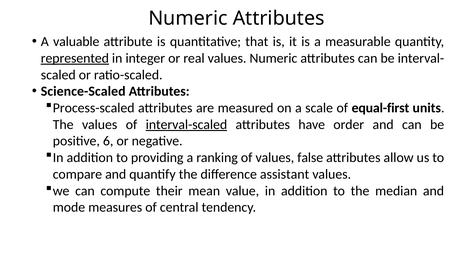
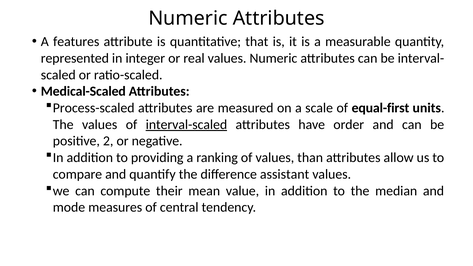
valuable: valuable -> features (76, 42)
represented underline: present -> none (75, 58)
Science-Scaled: Science-Scaled -> Medical-Scaled (83, 91)
6: 6 -> 2 (108, 141)
false: false -> than (310, 158)
